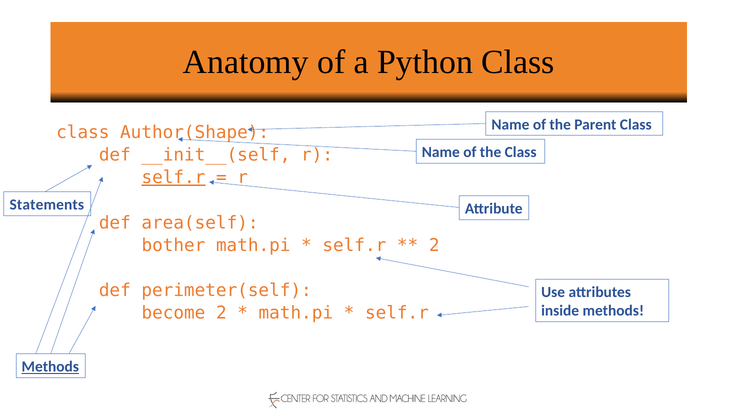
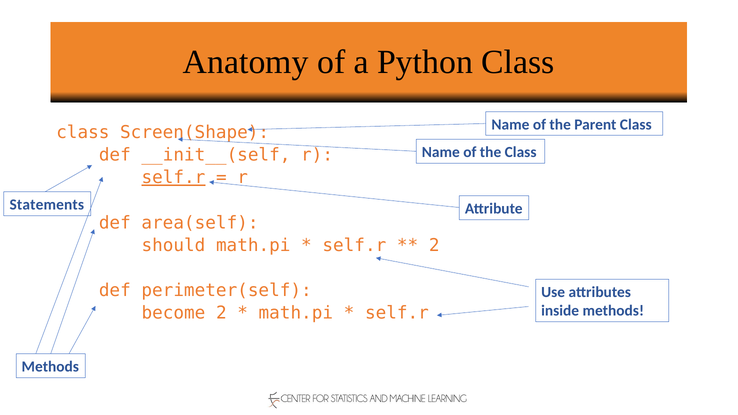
Author(Shape: Author(Shape -> Screen(Shape (195, 133)
bother: bother -> should (173, 245)
Methods underline: present -> none (50, 367)
